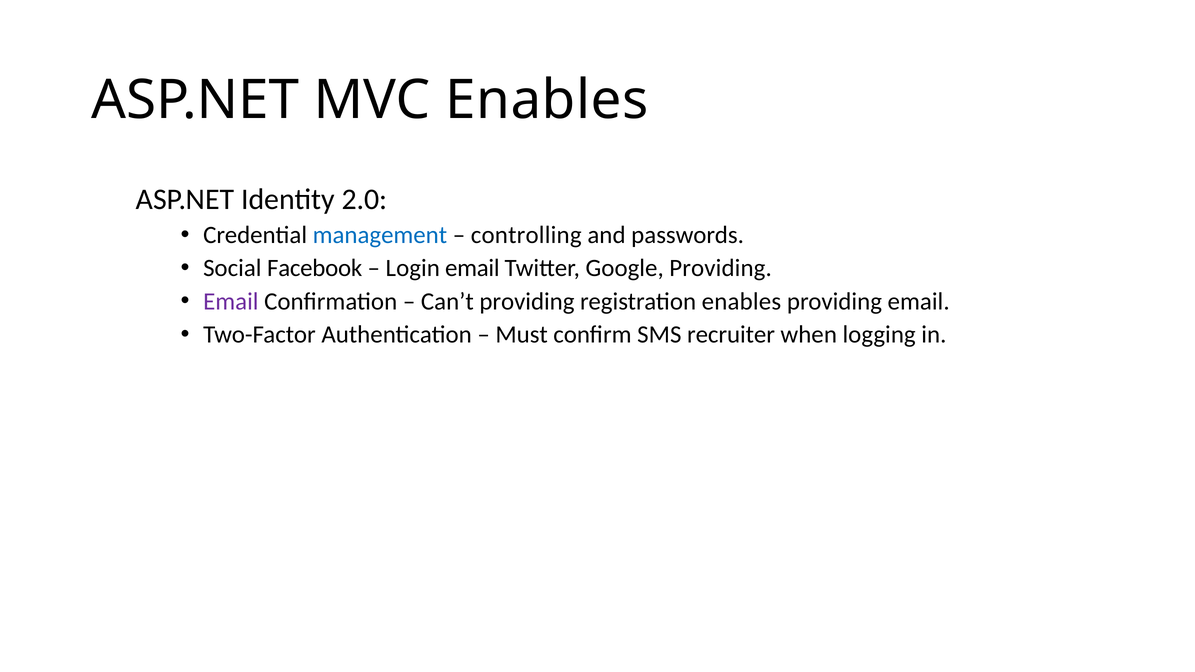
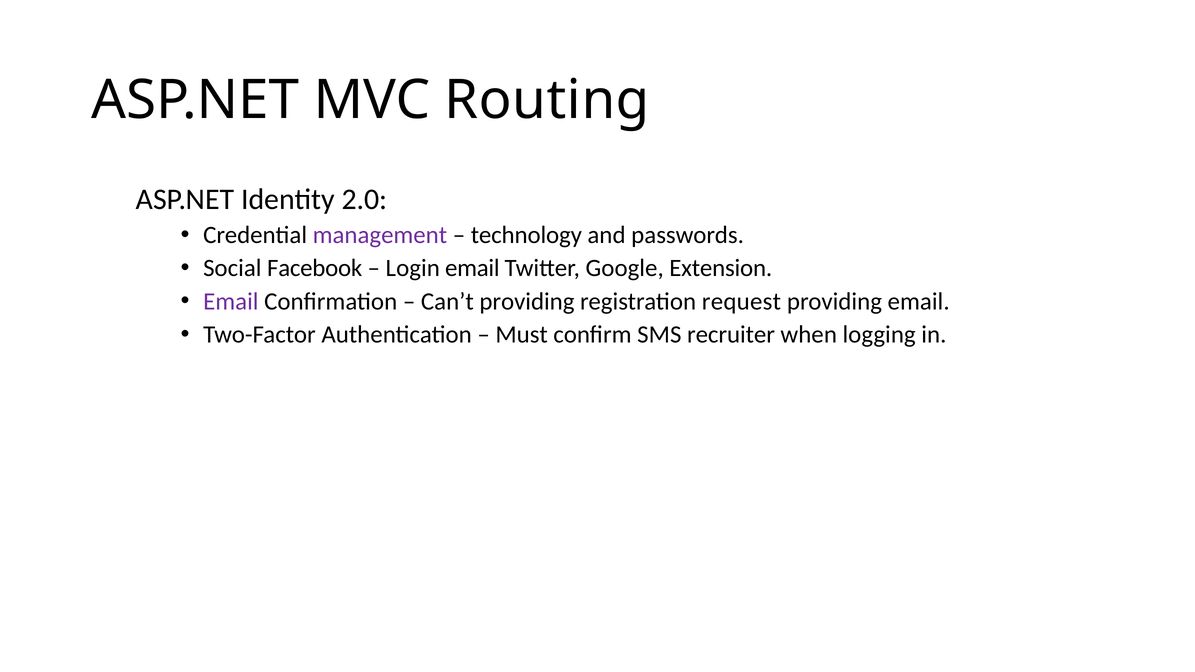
MVC Enables: Enables -> Routing (547, 100)
management colour: blue -> purple (380, 235)
controlling: controlling -> technology (526, 235)
Google Providing: Providing -> Extension (721, 268)
registration enables: enables -> request (741, 301)
